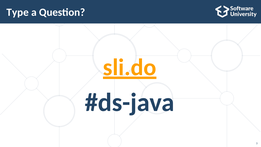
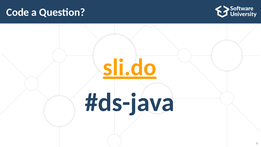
Type: Type -> Code (18, 12)
